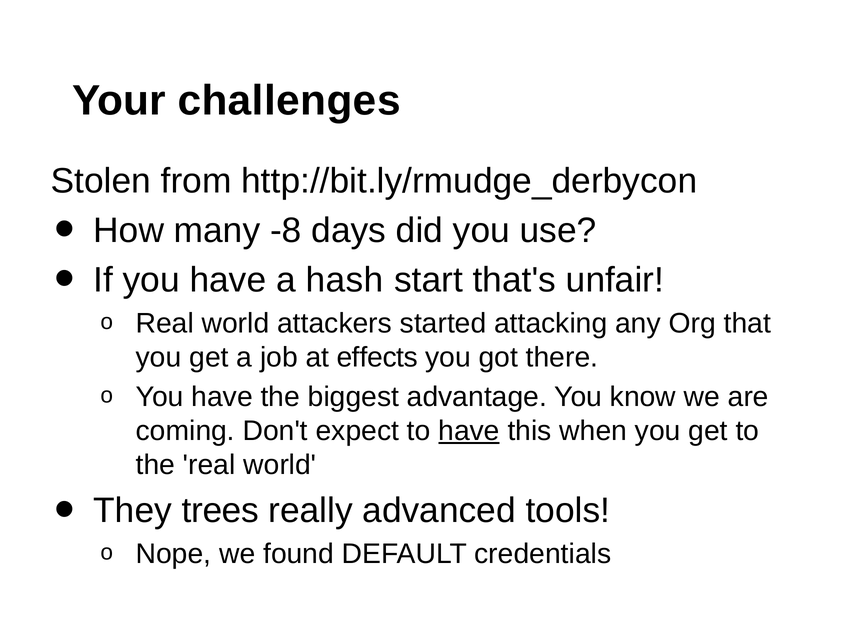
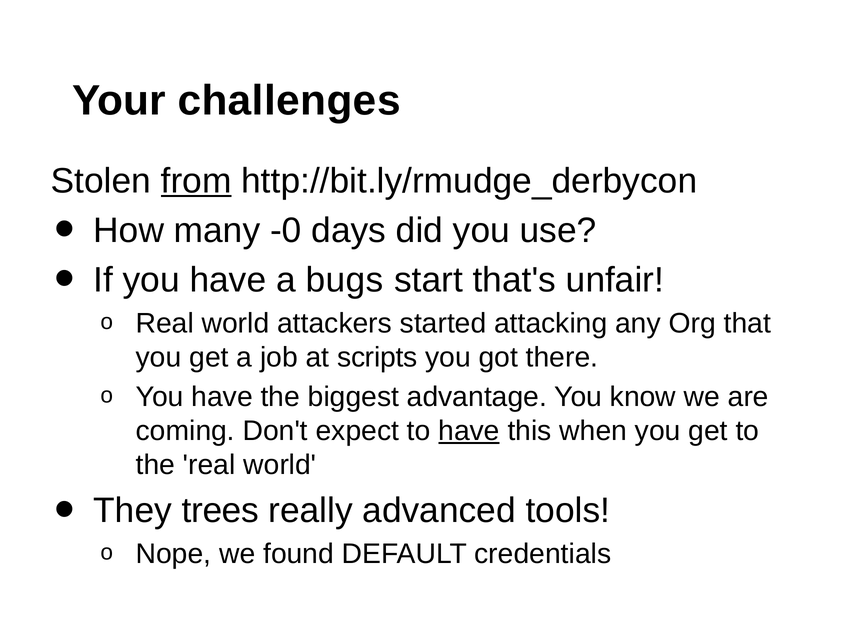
from underline: none -> present (196, 181)
-8: -8 -> -0 (286, 230)
hash: hash -> bugs (345, 280)
effects: effects -> scripts (377, 357)
